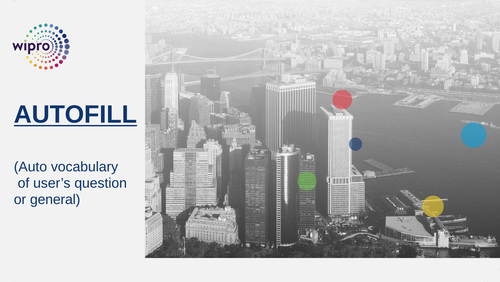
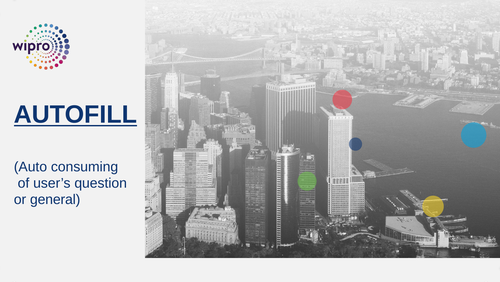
vocabulary: vocabulary -> consuming (85, 166)
